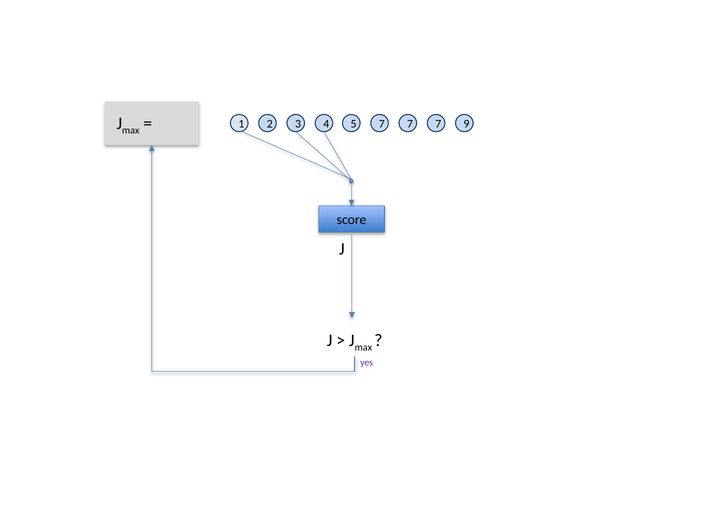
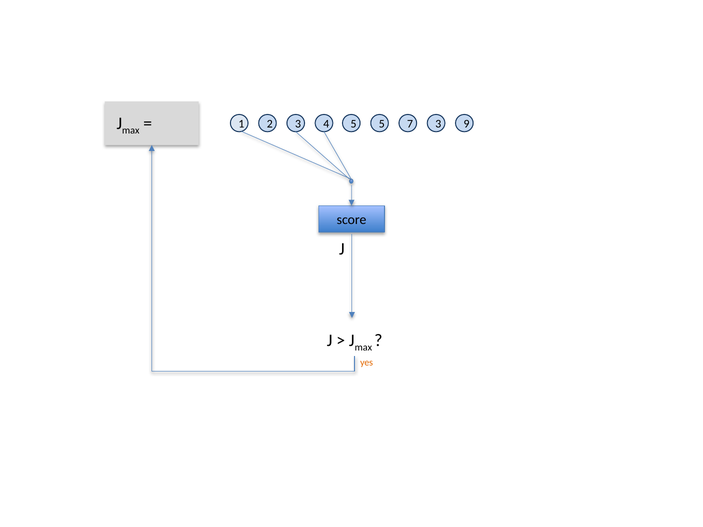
7: 7 -> 5 (382, 124)
7: 7 -> 3 (438, 124)
yes colour: purple -> orange (367, 363)
